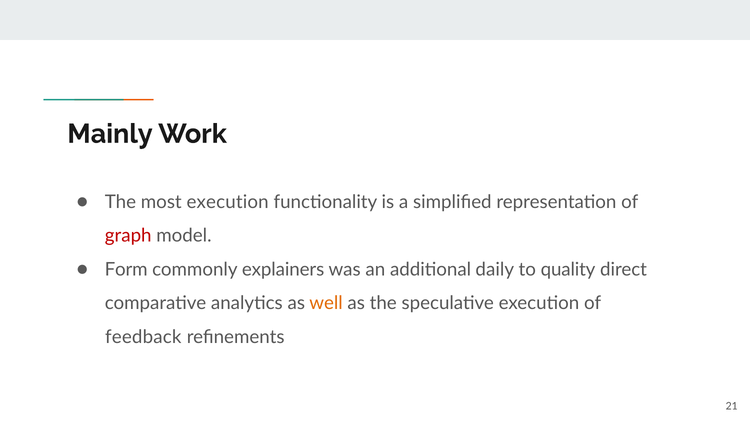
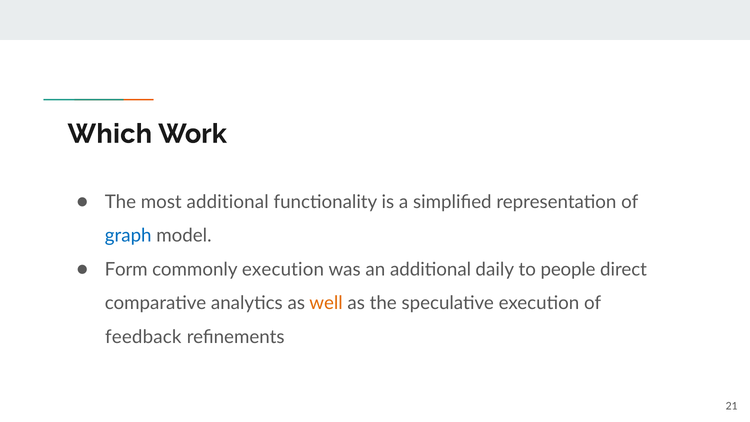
Mainly: Mainly -> Which (110, 134)
most execution: execution -> additional (228, 202)
graph colour: red -> blue (128, 236)
commonly explainers: explainers -> execution (283, 269)
quality: quality -> people (568, 269)
